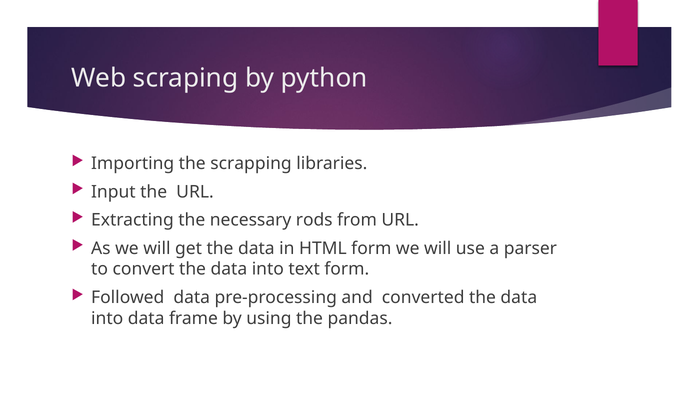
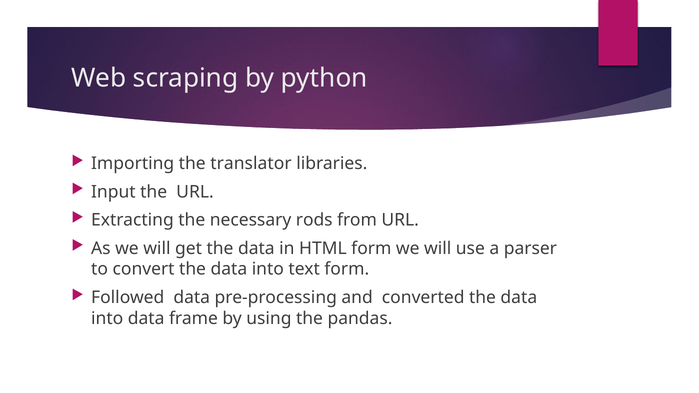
scrapping: scrapping -> translator (251, 164)
